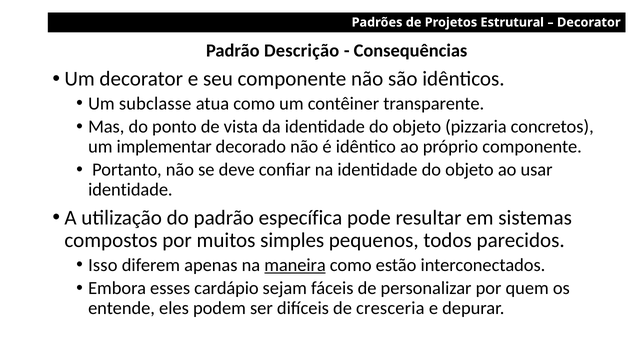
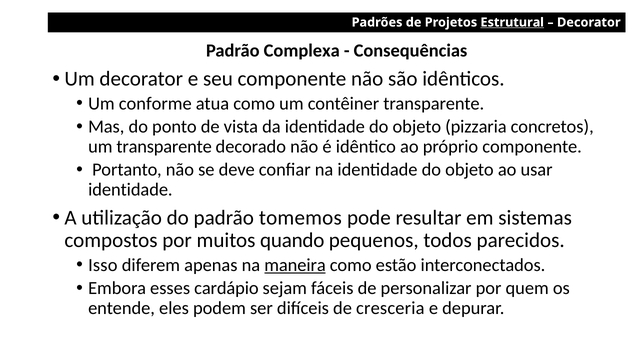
Estrutural underline: none -> present (512, 22)
Descrição: Descrição -> Complexa (302, 51)
subclasse: subclasse -> conforme (155, 103)
um implementar: implementar -> transparente (164, 146)
específica: específica -> tomemos (300, 217)
simples: simples -> quando (292, 240)
